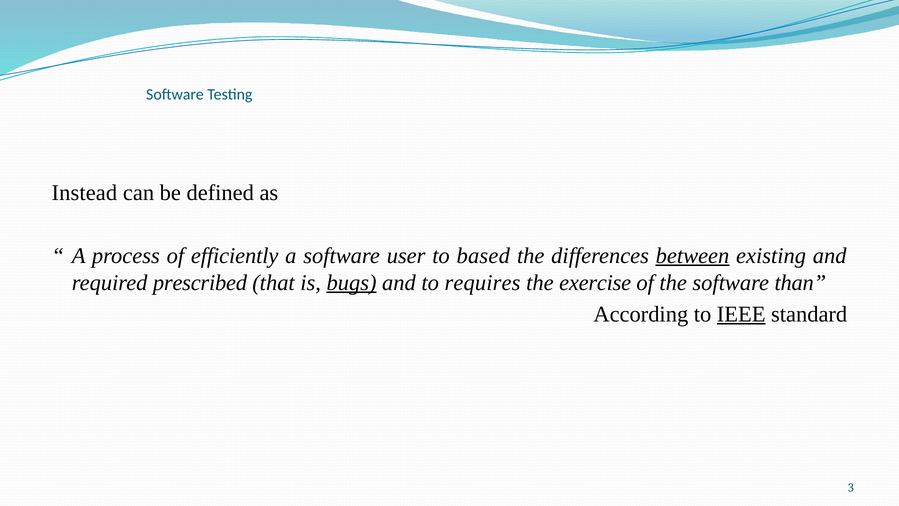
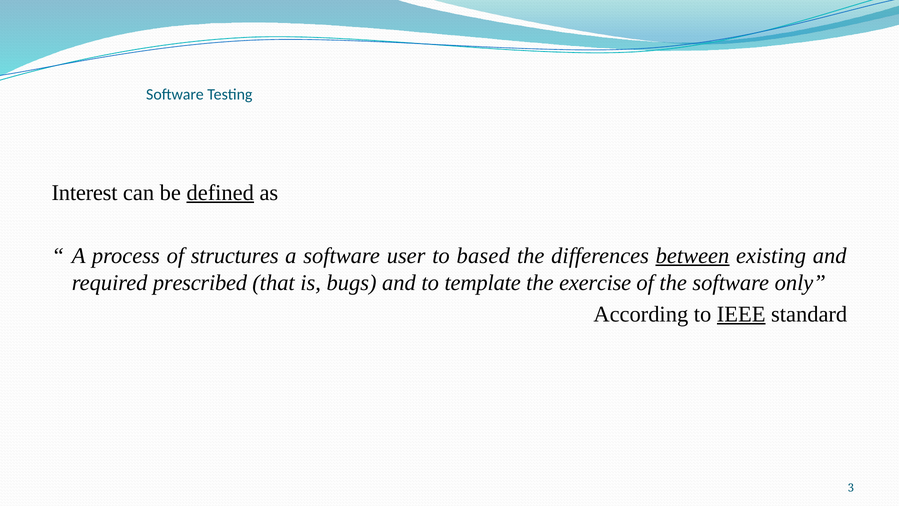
Instead: Instead -> Interest (85, 193)
defined underline: none -> present (220, 193)
efficiently: efficiently -> structures (235, 255)
bugs underline: present -> none (352, 282)
requires: requires -> template (483, 282)
than: than -> only (800, 282)
